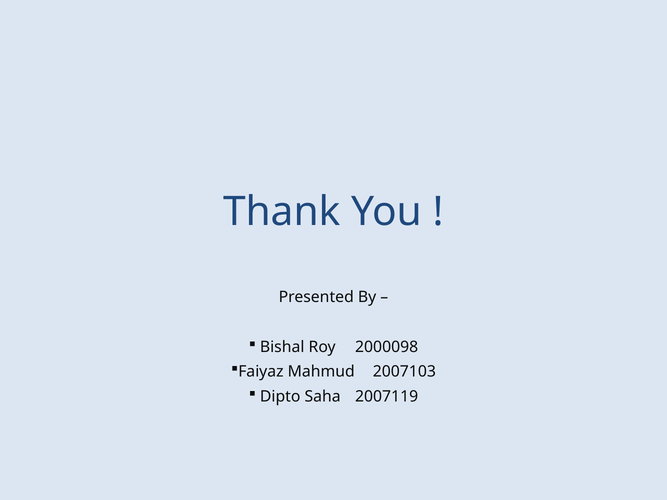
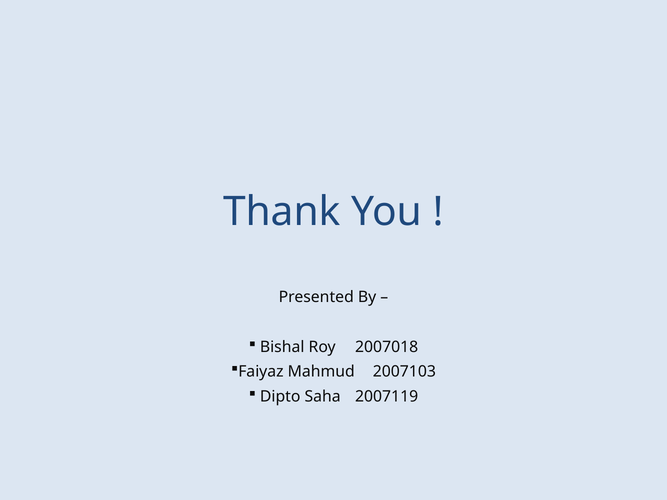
2000098: 2000098 -> 2007018 (387, 347)
